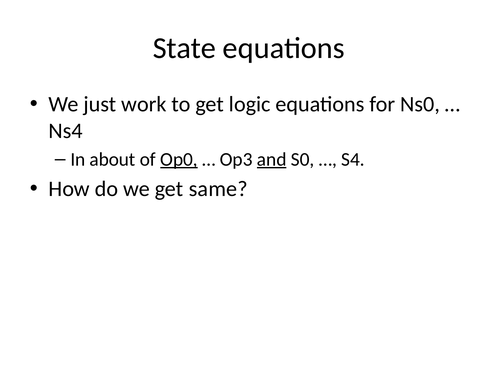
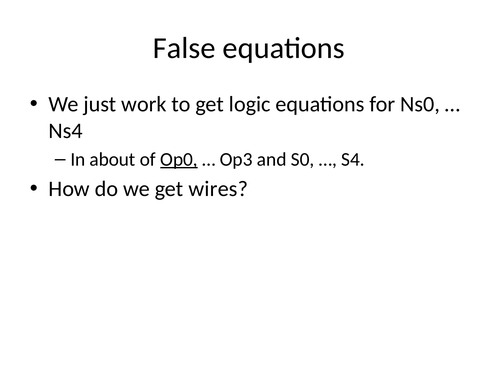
State: State -> False (184, 48)
and underline: present -> none (272, 160)
same: same -> wires (218, 189)
